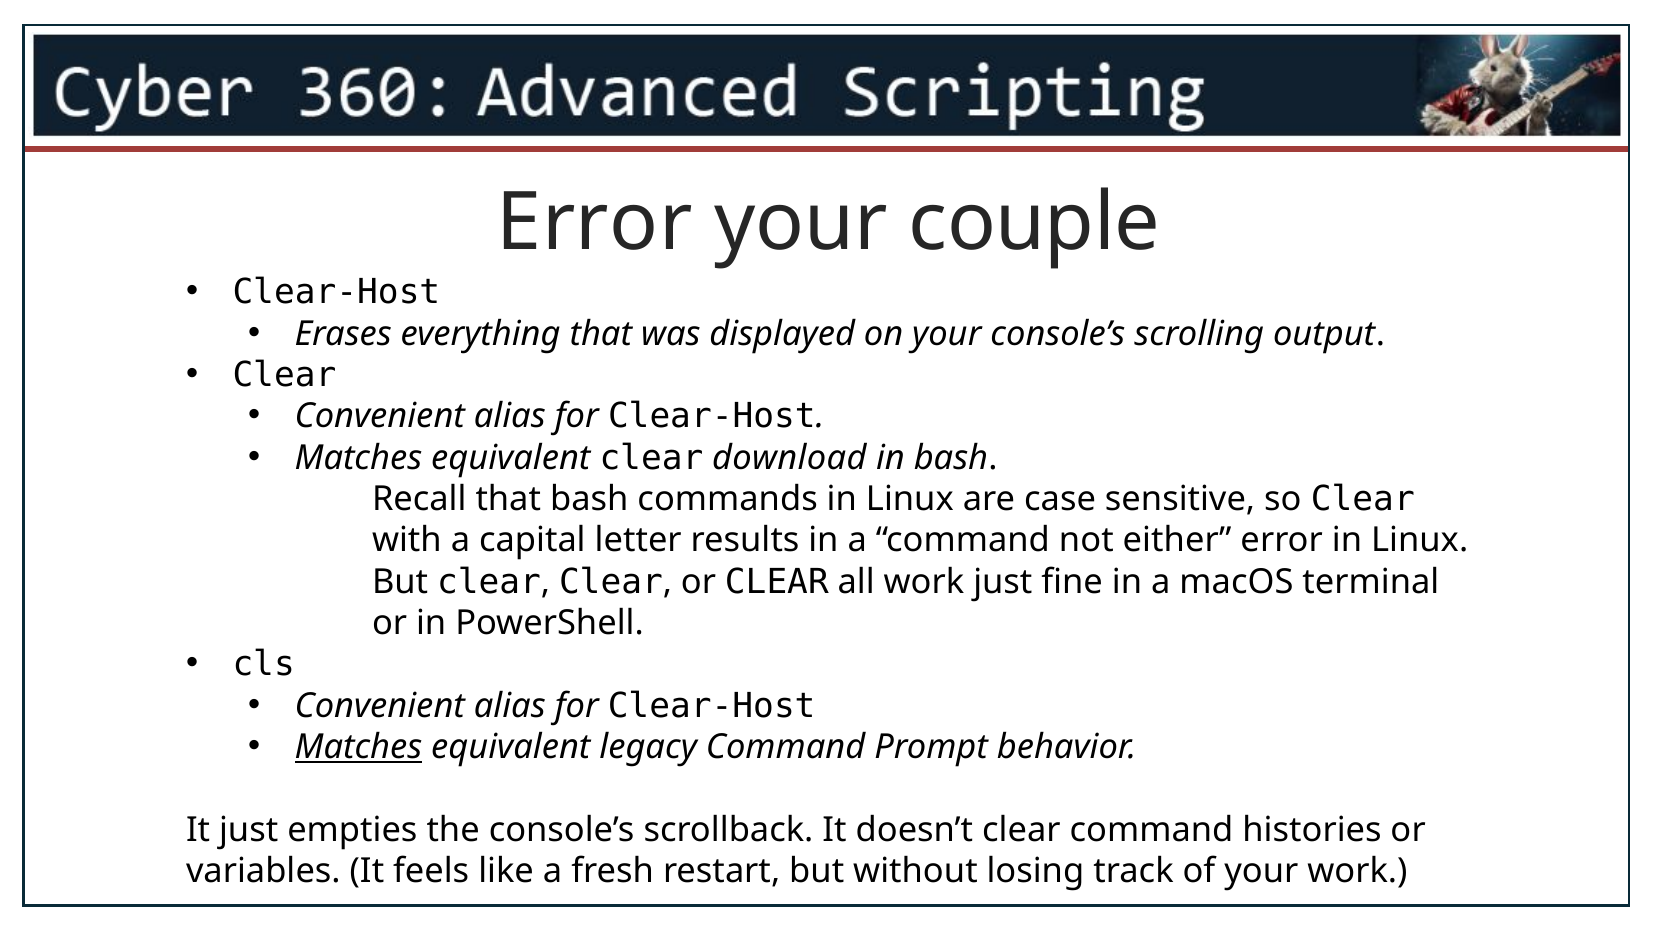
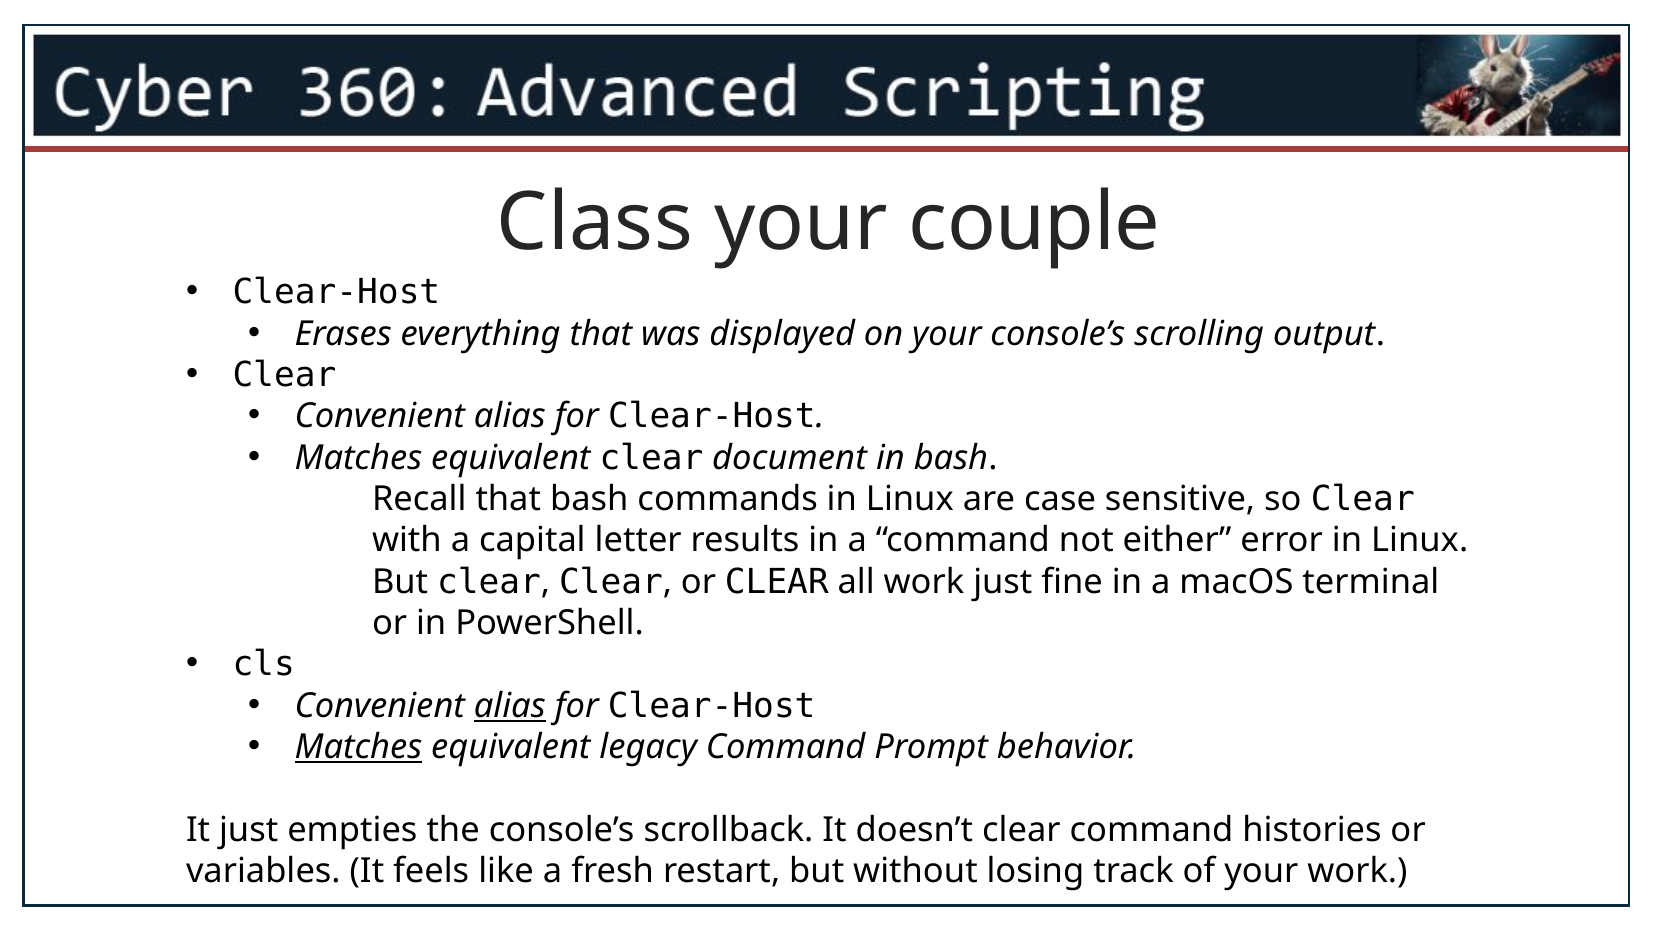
Error: Error -> Class (595, 223)
download: download -> document (789, 458)
alias underline: none -> present (510, 706)
